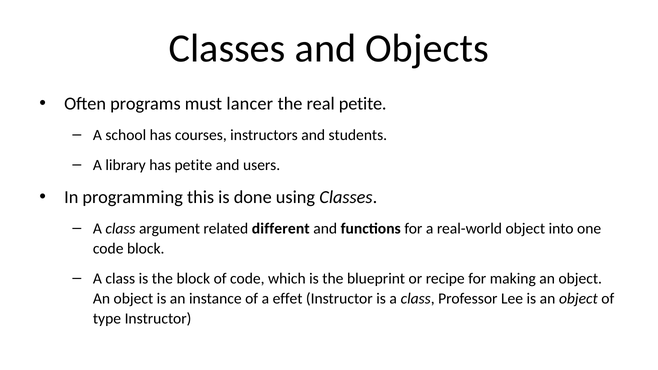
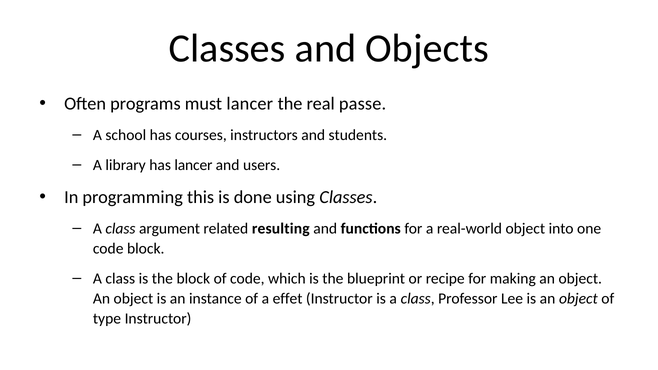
real petite: petite -> passe (363, 104)
has petite: petite -> lancer (193, 165)
different: different -> resulting (281, 229)
